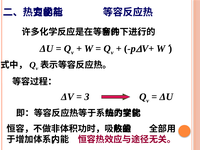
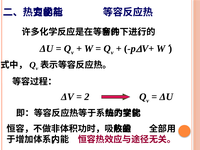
3: 3 -> 2 (87, 97)
